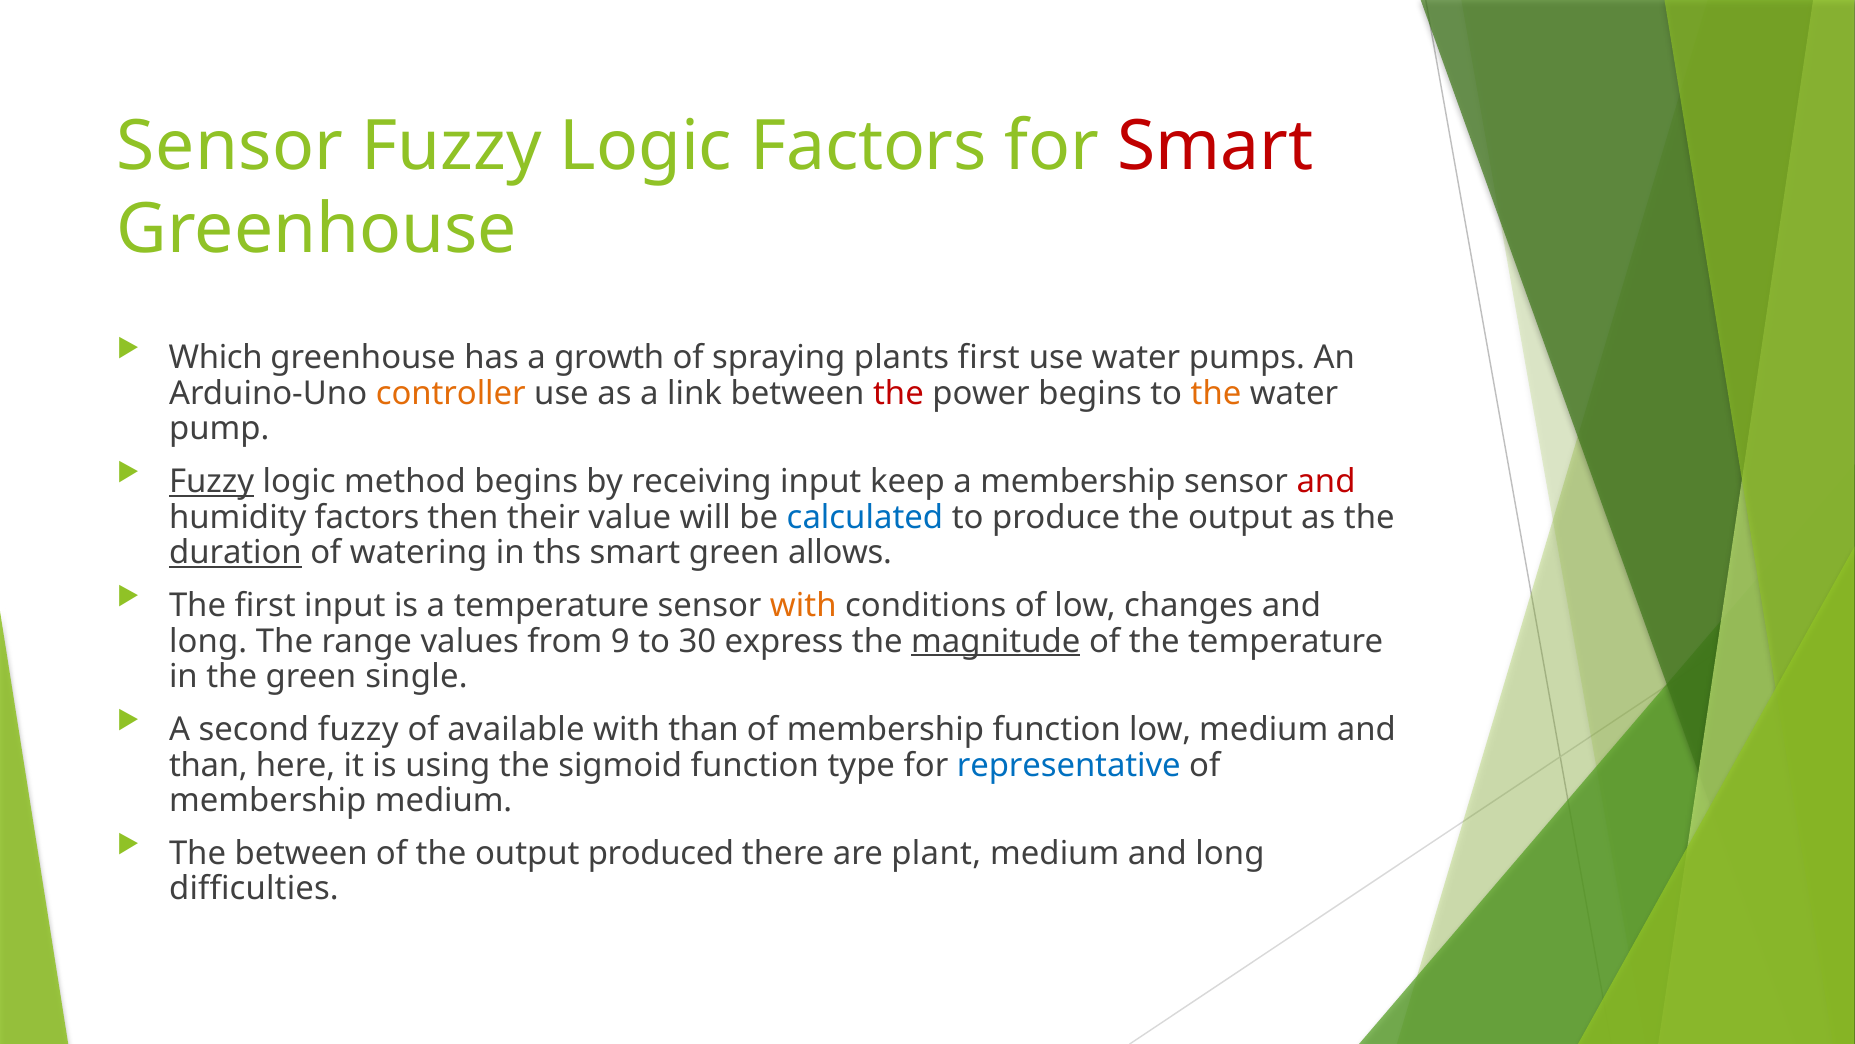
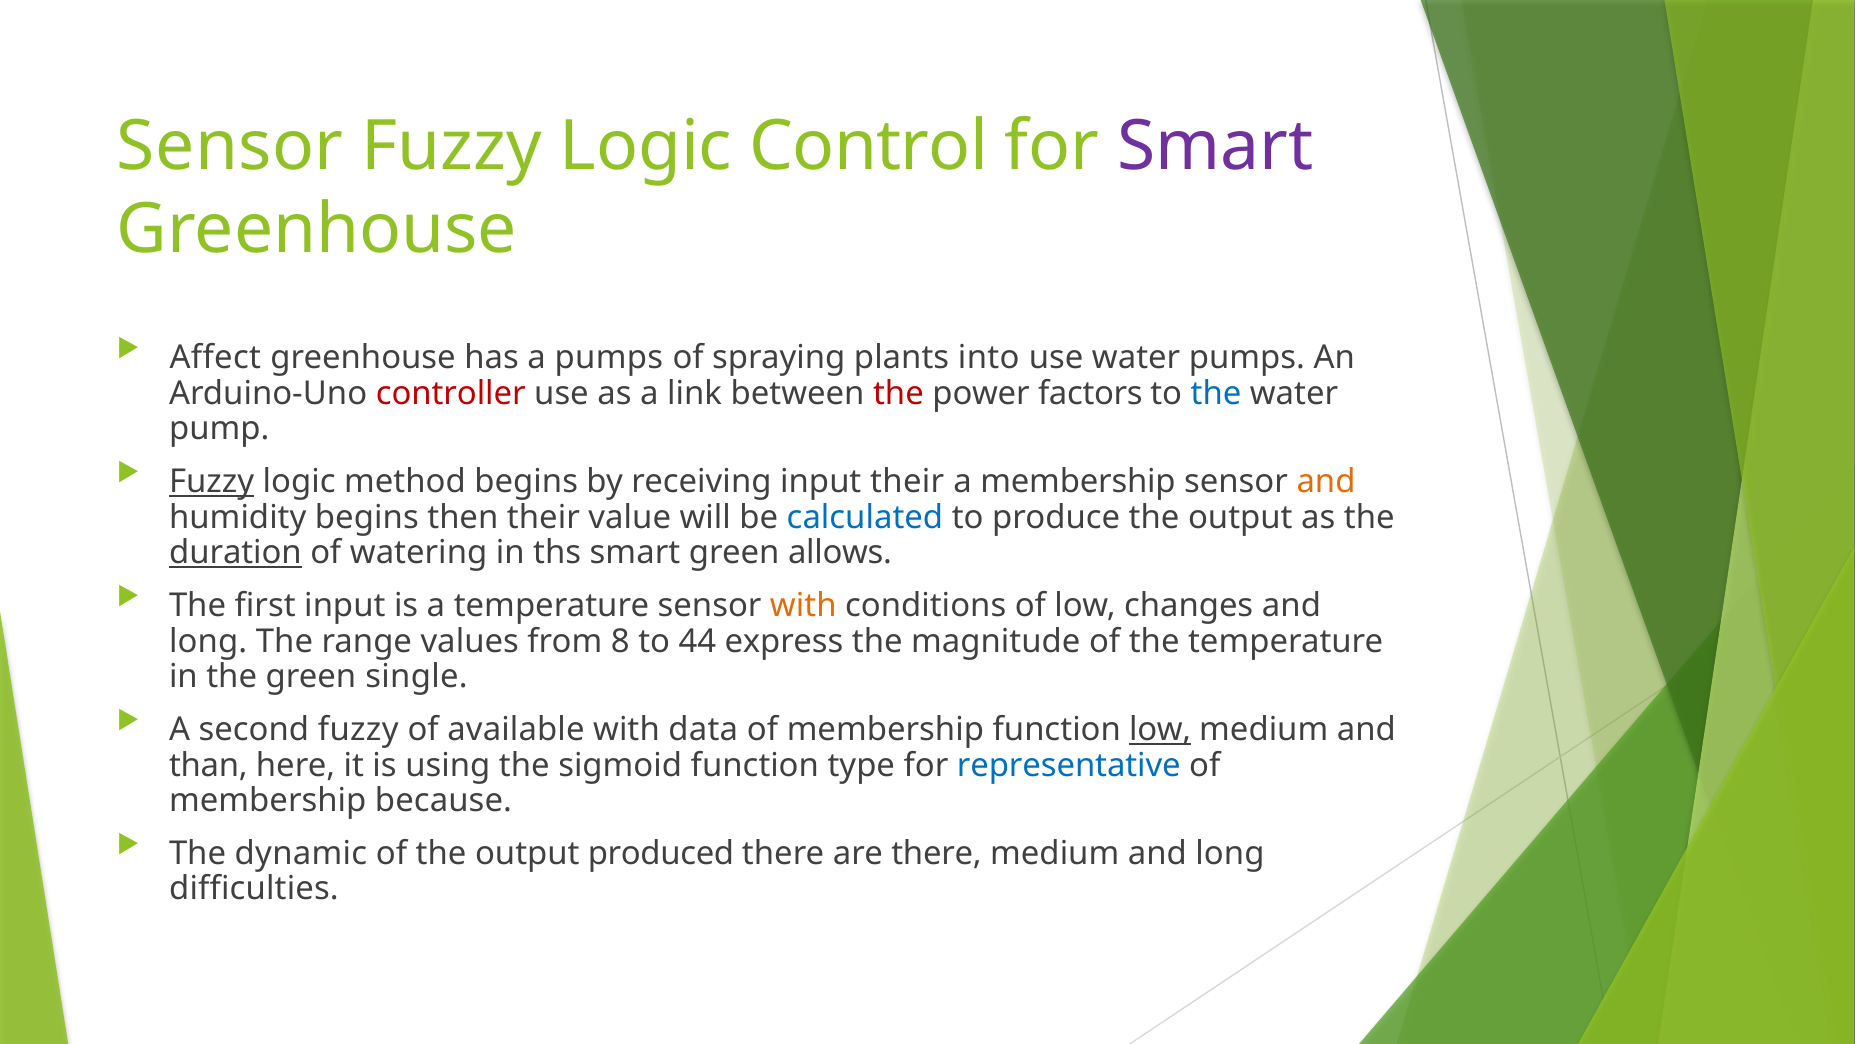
Logic Factors: Factors -> Control (869, 146)
Smart colour: red -> purple (1215, 146)
Which: Which -> Affect (215, 358)
a growth: growth -> pumps (609, 358)
plants first: first -> into (989, 358)
controller colour: orange -> red (451, 393)
power begins: begins -> factors (1090, 393)
the colour: orange -> blue (1216, 393)
input keep: keep -> their (907, 482)
and colour: red -> orange (1326, 482)
humidity factors: factors -> begins (367, 517)
9: 9 -> 8 (620, 641)
30: 30 -> 44 (697, 641)
magnitude underline: present -> none (996, 641)
with than: than -> data (703, 729)
low underline: none -> present (1160, 729)
membership medium: medium -> because (443, 800)
The between: between -> dynamic (301, 853)
are plant: plant -> there (937, 853)
